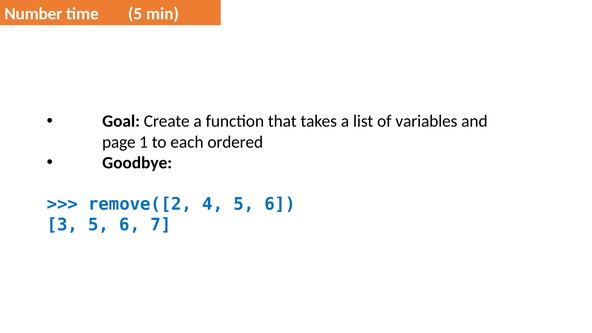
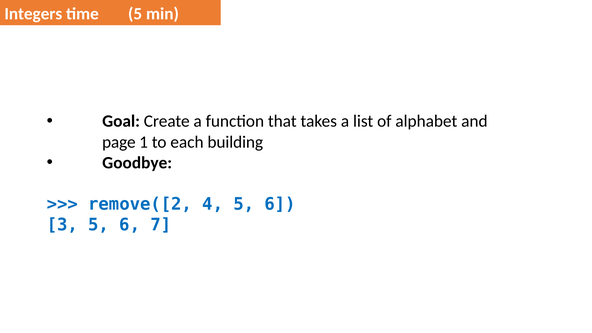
Number: Number -> Integers (33, 14)
variables: variables -> alphabet (426, 121)
ordered: ordered -> building (235, 142)
